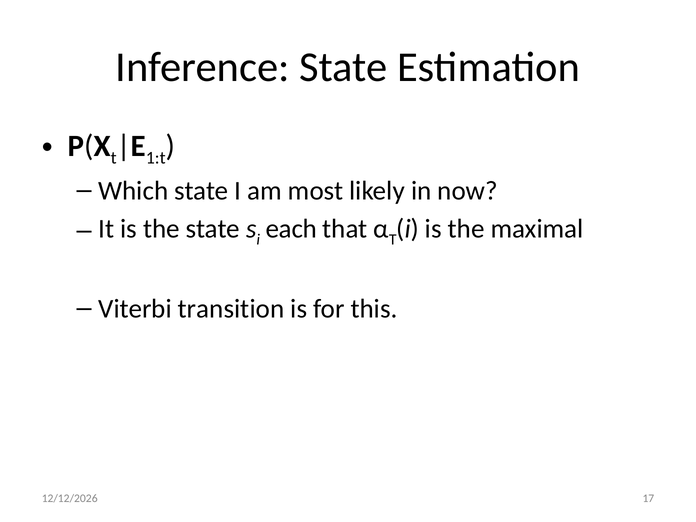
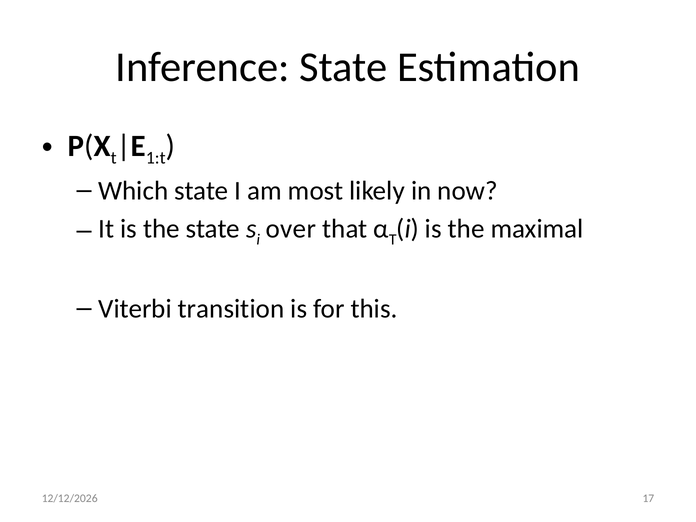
each: each -> over (291, 229)
